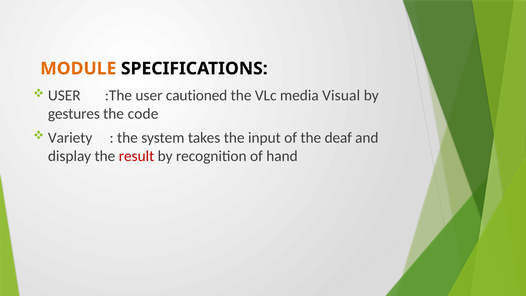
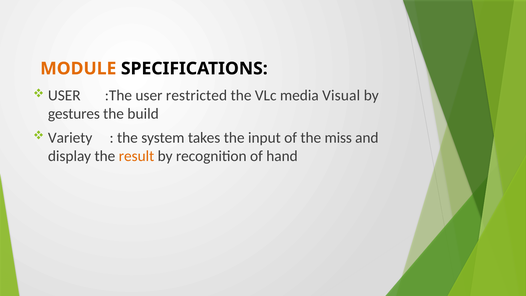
cautioned: cautioned -> restricted (196, 96)
code: code -> build (143, 114)
deaf: deaf -> miss (338, 138)
result colour: red -> orange (136, 156)
